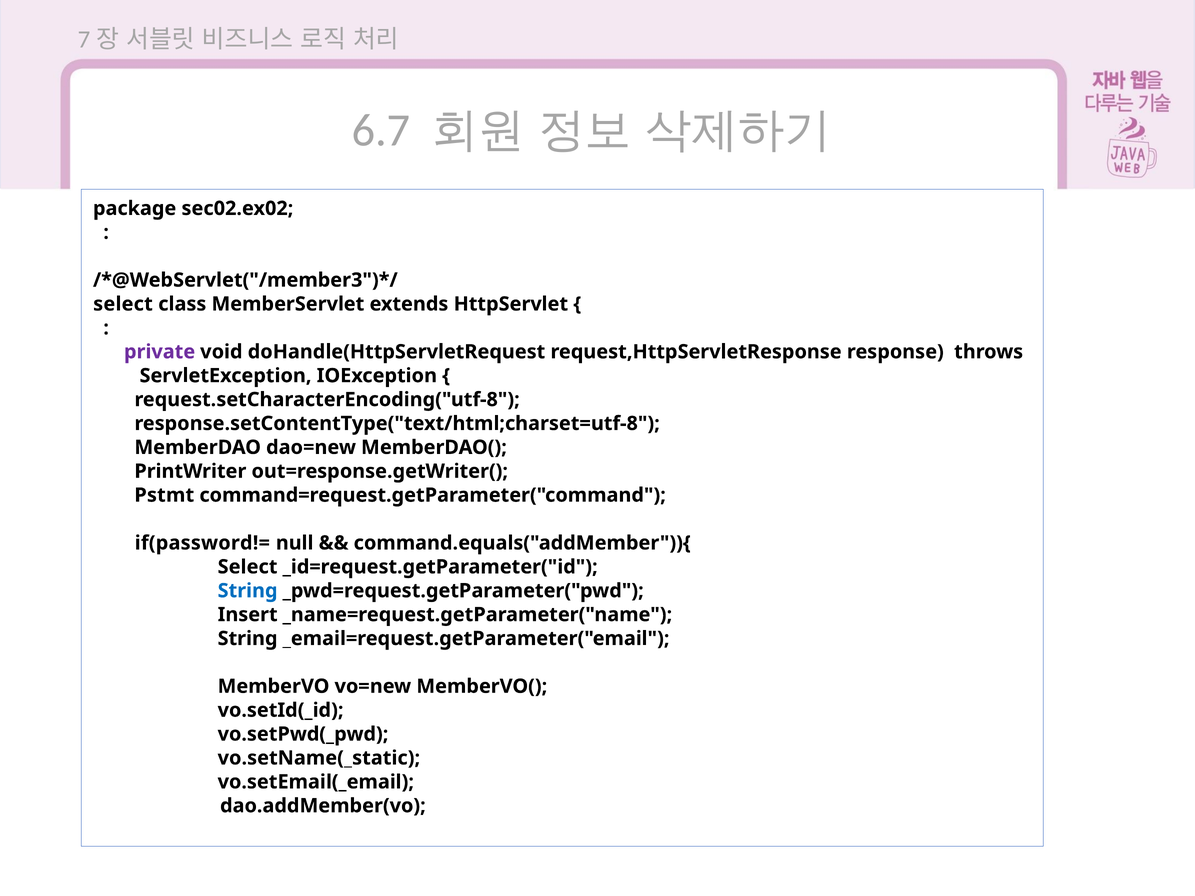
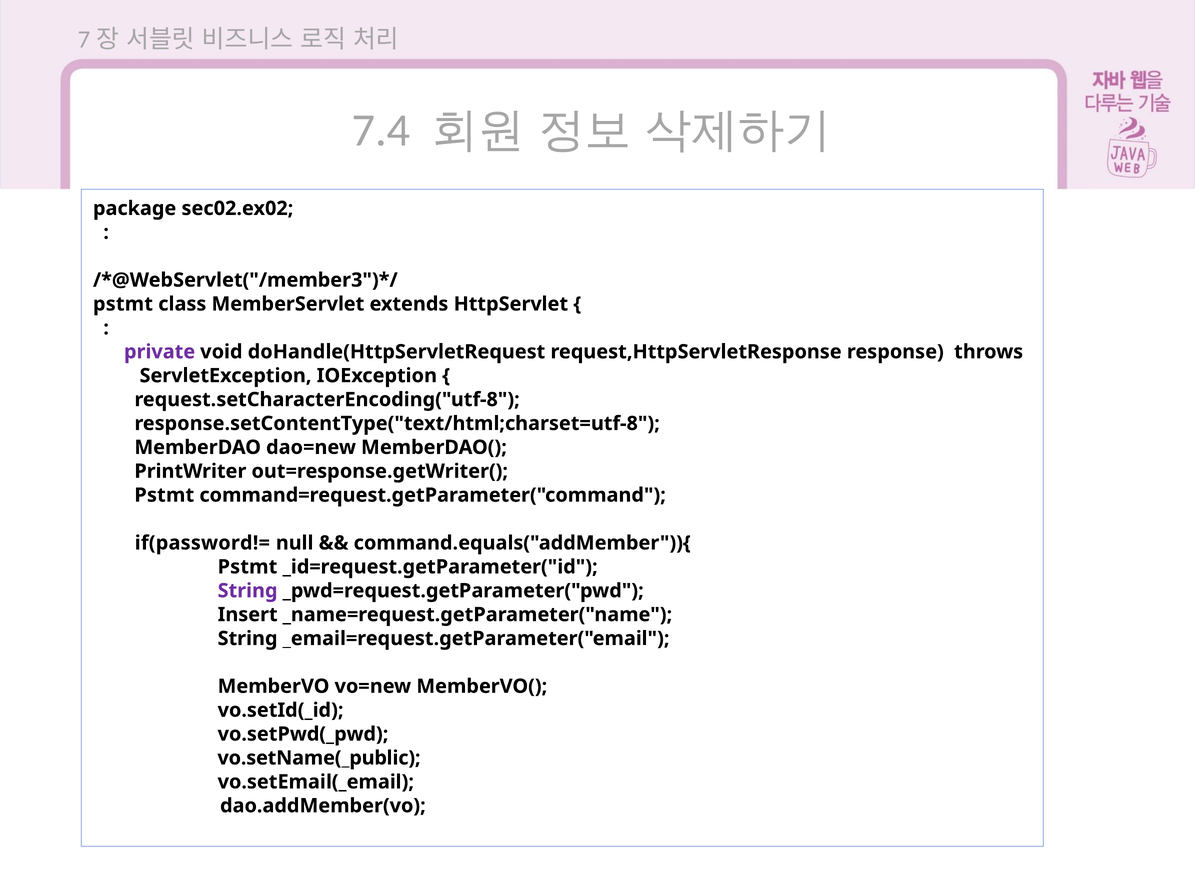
6.7: 6.7 -> 7.4 (381, 130)
select: select -> pstmt (123, 304)
Select: Select -> Pstmt (248, 567)
String colour: blue -> purple (248, 591)
vo.setName(_static: vo.setName(_static -> vo.setName(_public (319, 758)
